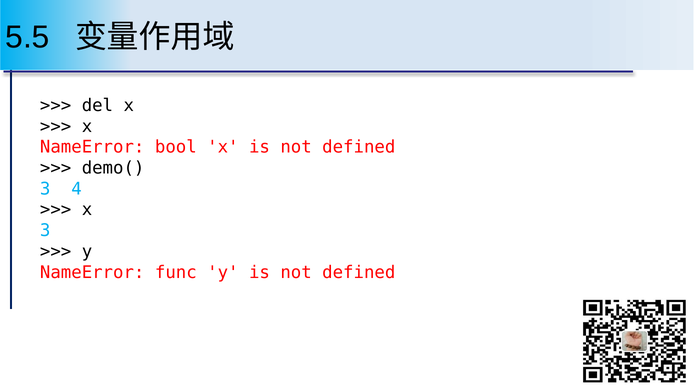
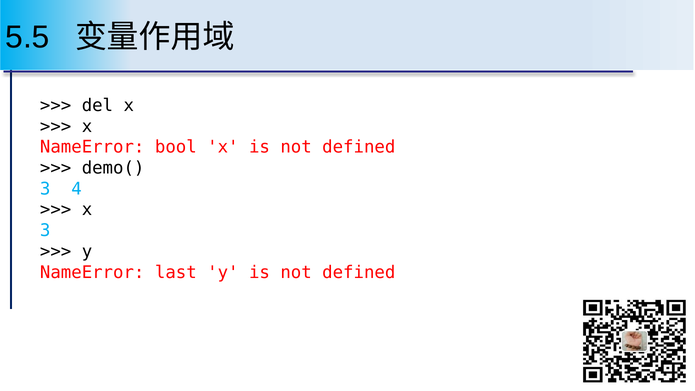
func: func -> last (176, 272)
